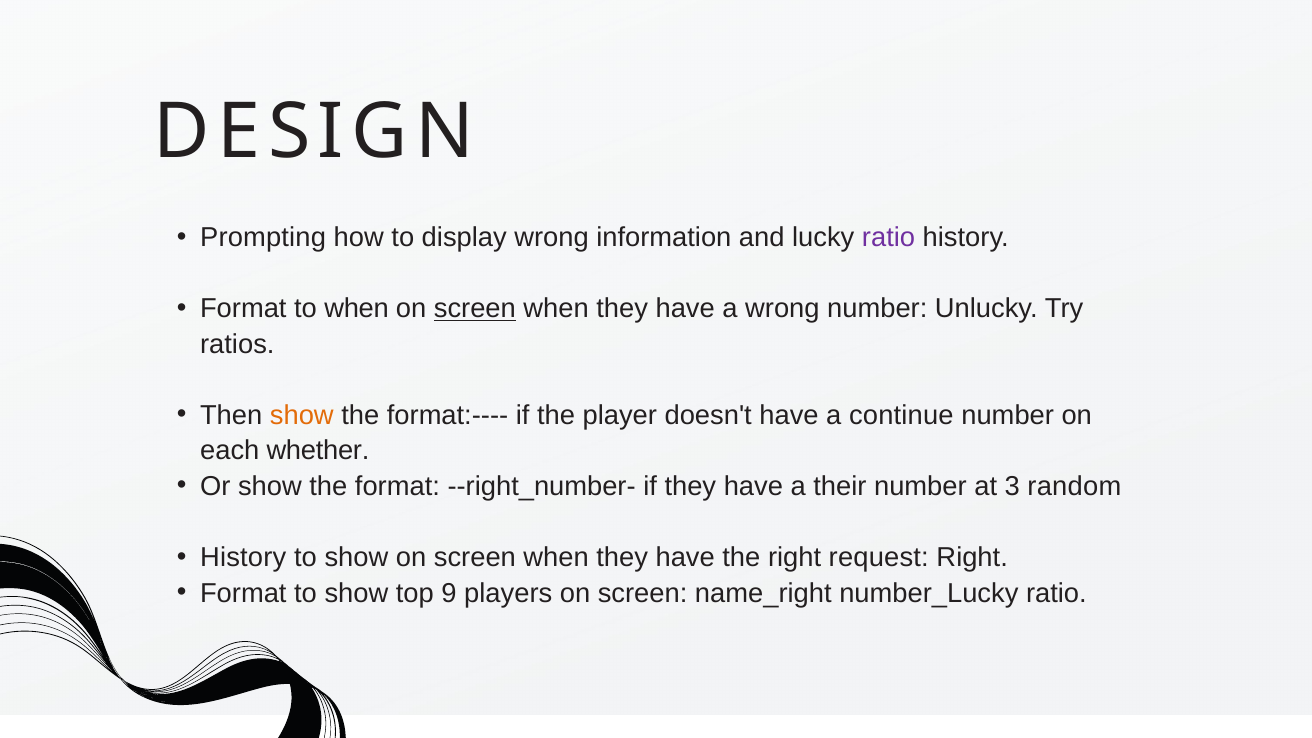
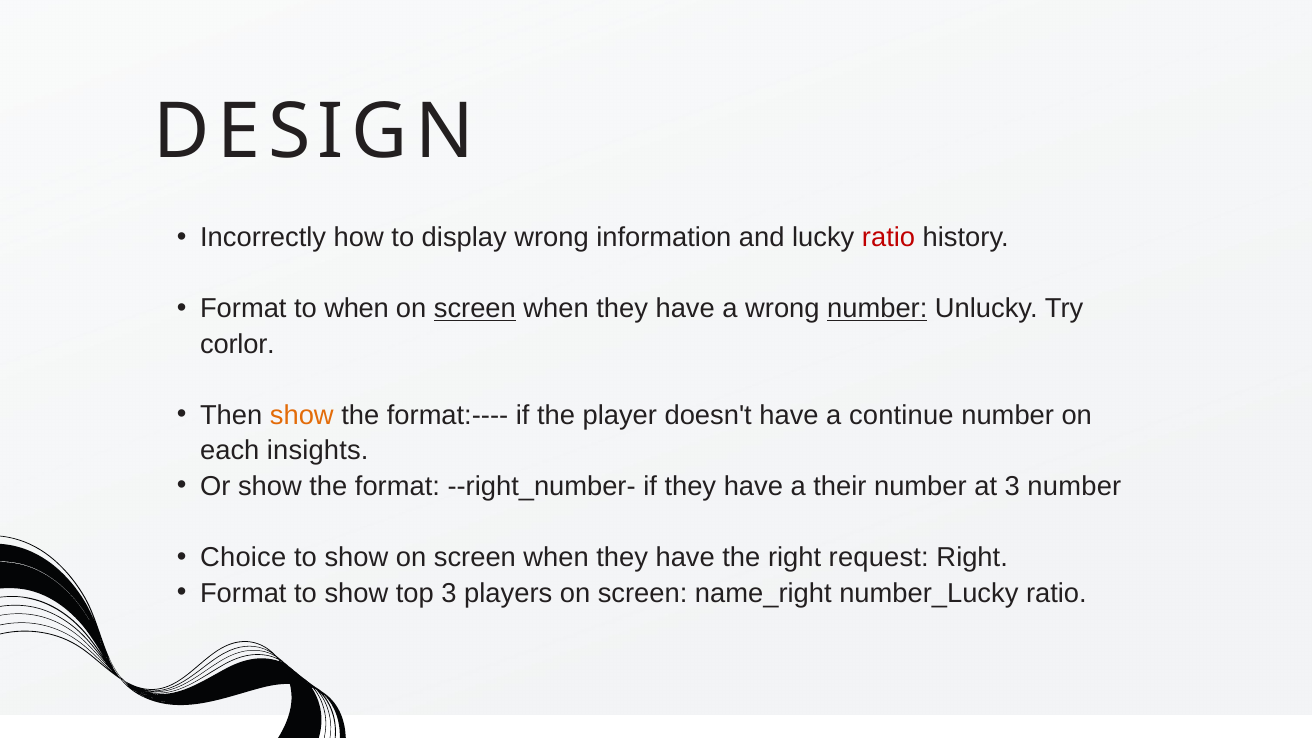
Prompting: Prompting -> Incorrectly (263, 238)
ratio colour: purple -> red (889, 238)
number underline: none -> present (877, 309)
ratios: ratios -> corlor (237, 344)
whether: whether -> insights (318, 451)
3 random: random -> number (1074, 486)
History: History -> Choice (243, 557)
top 9: 9 -> 3 (449, 593)
